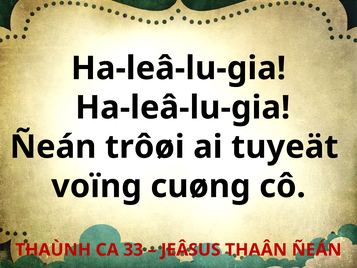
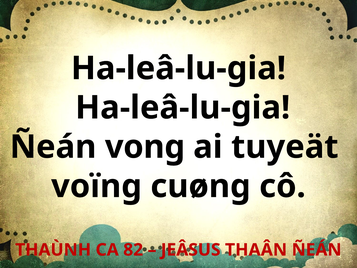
trôøi: trôøi -> vong (145, 147)
33: 33 -> 82 (133, 250)
